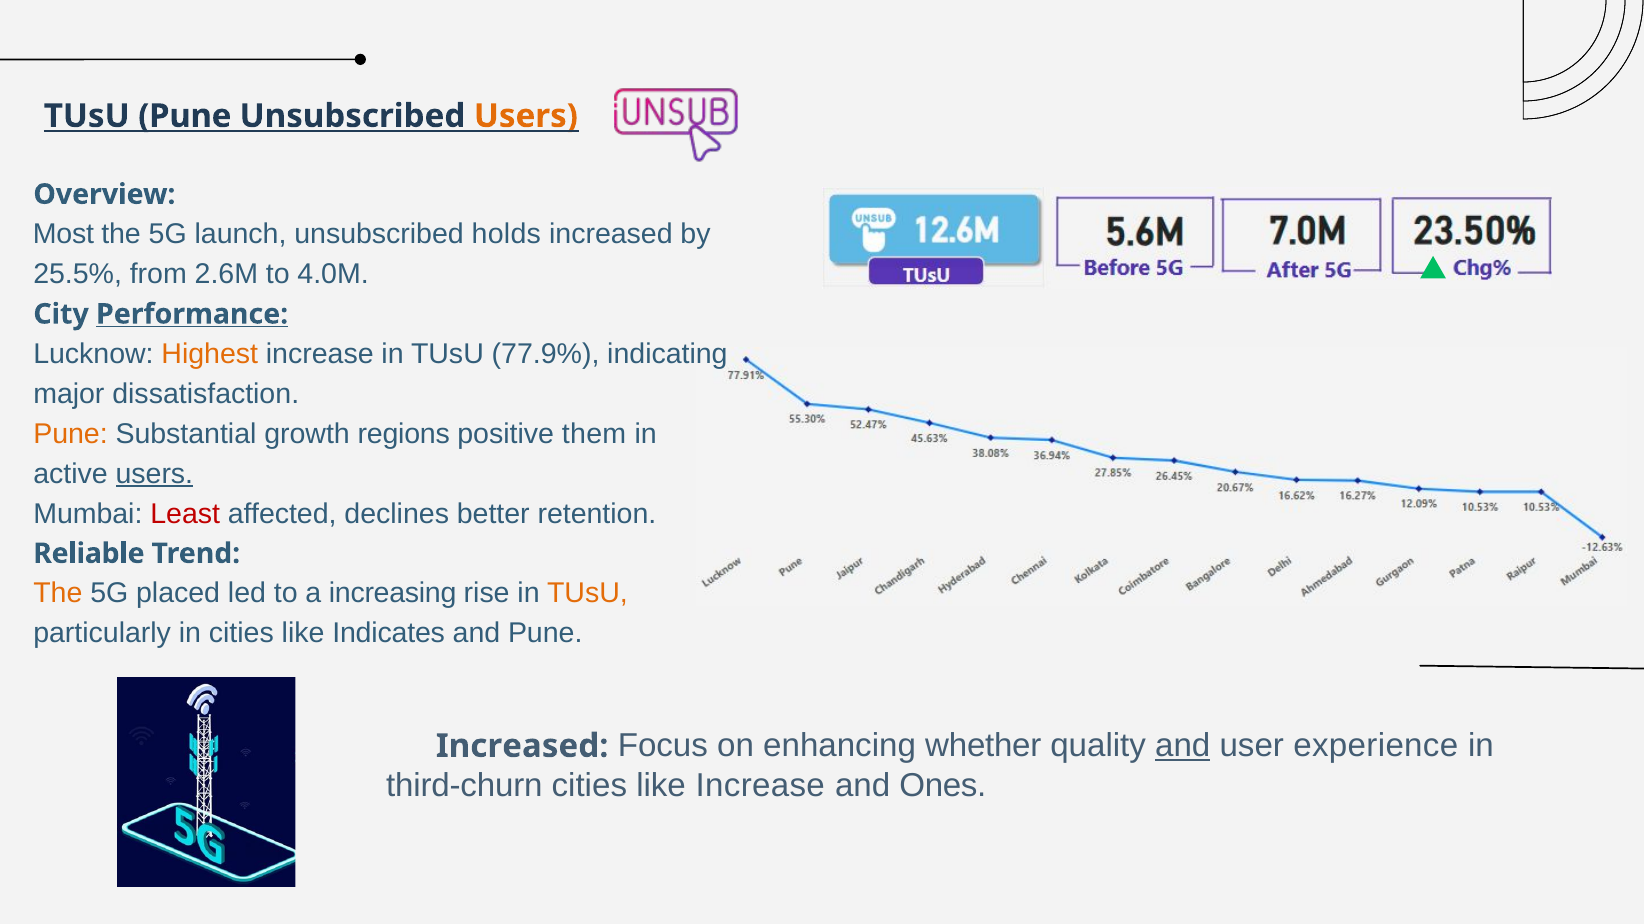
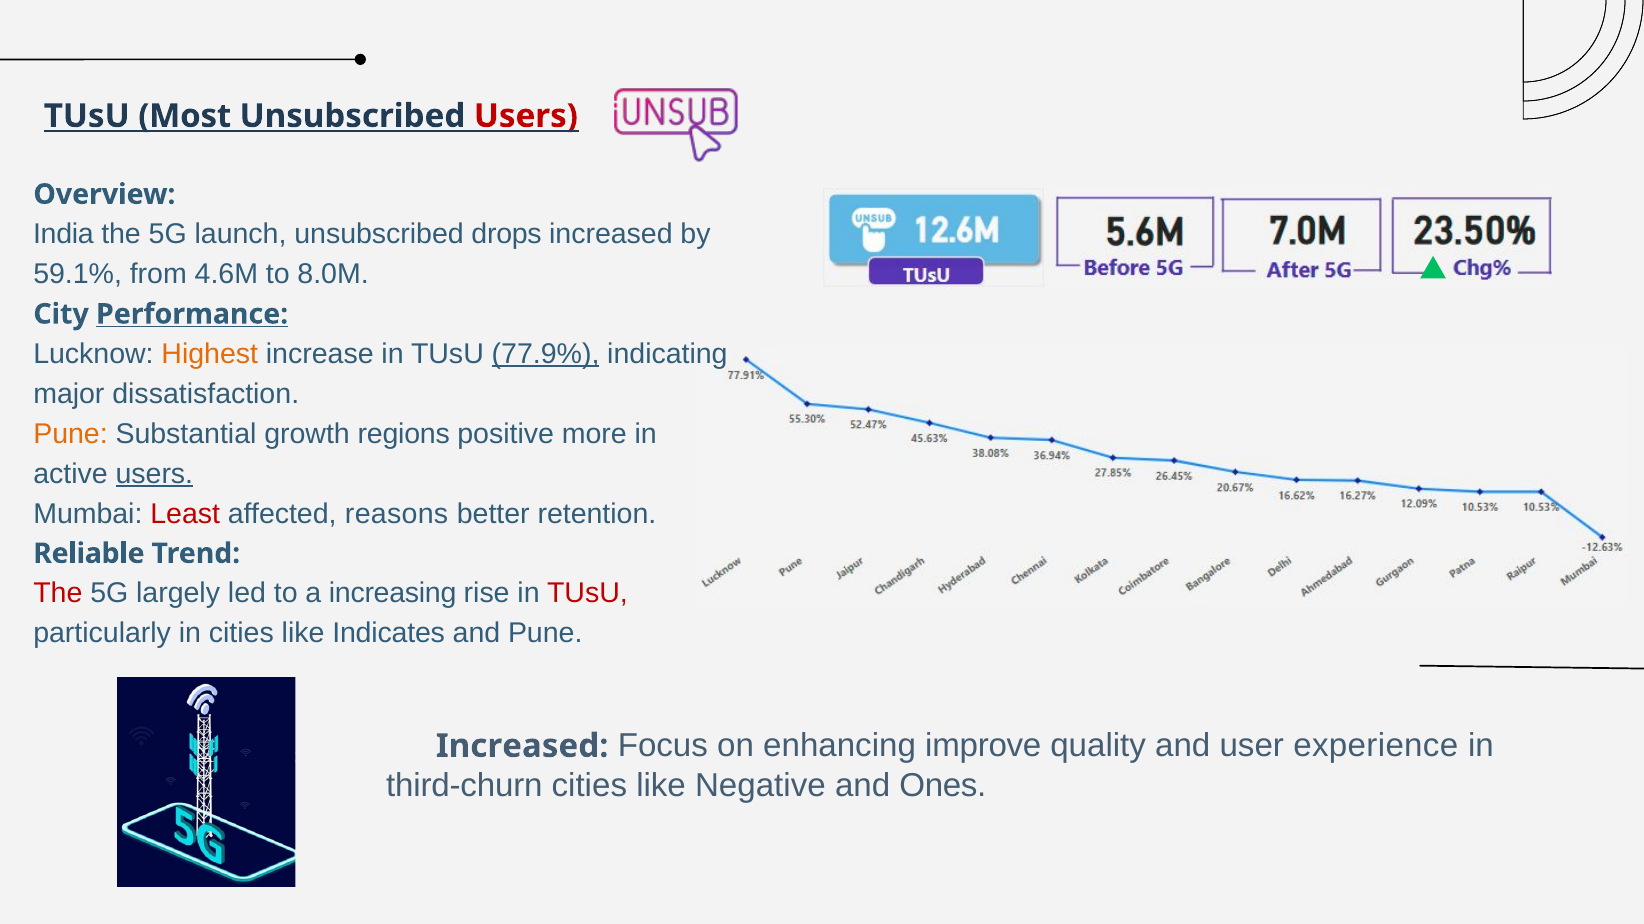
TUsU Pune: Pune -> Most (185, 116)
Users colour: orange -> red (526, 116)
Most: Most -> India (63, 234)
holds: holds -> drops (507, 234)
25.5%: 25.5% -> 59.1% (78, 274)
2.6M: 2.6M -> 4.6M (226, 274)
4.0M: 4.0M -> 8.0M (333, 274)
77.9% underline: none -> present (546, 354)
them: them -> more (594, 434)
declines: declines -> reasons (397, 514)
The colour: orange -> red (58, 594)
placed: placed -> largely (178, 594)
TUsU colour: orange -> red (587, 594)
whether: whether -> improve (983, 747)
and underline: present -> none (1183, 747)
like Increase: Increase -> Negative (760, 786)
